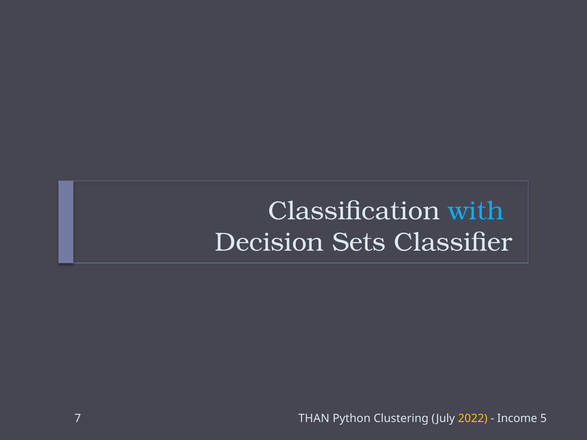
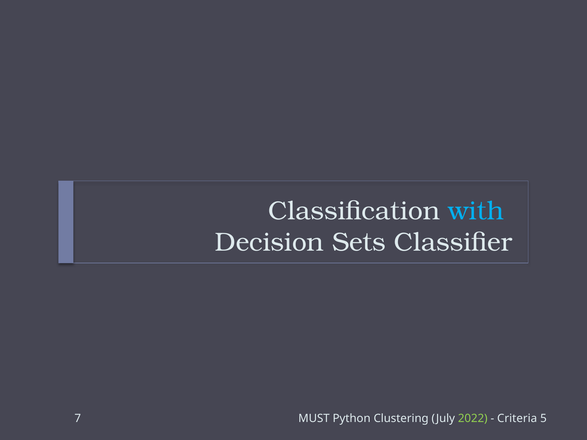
THAN: THAN -> MUST (314, 419)
2022 colour: yellow -> light green (473, 419)
Income: Income -> Criteria (517, 419)
